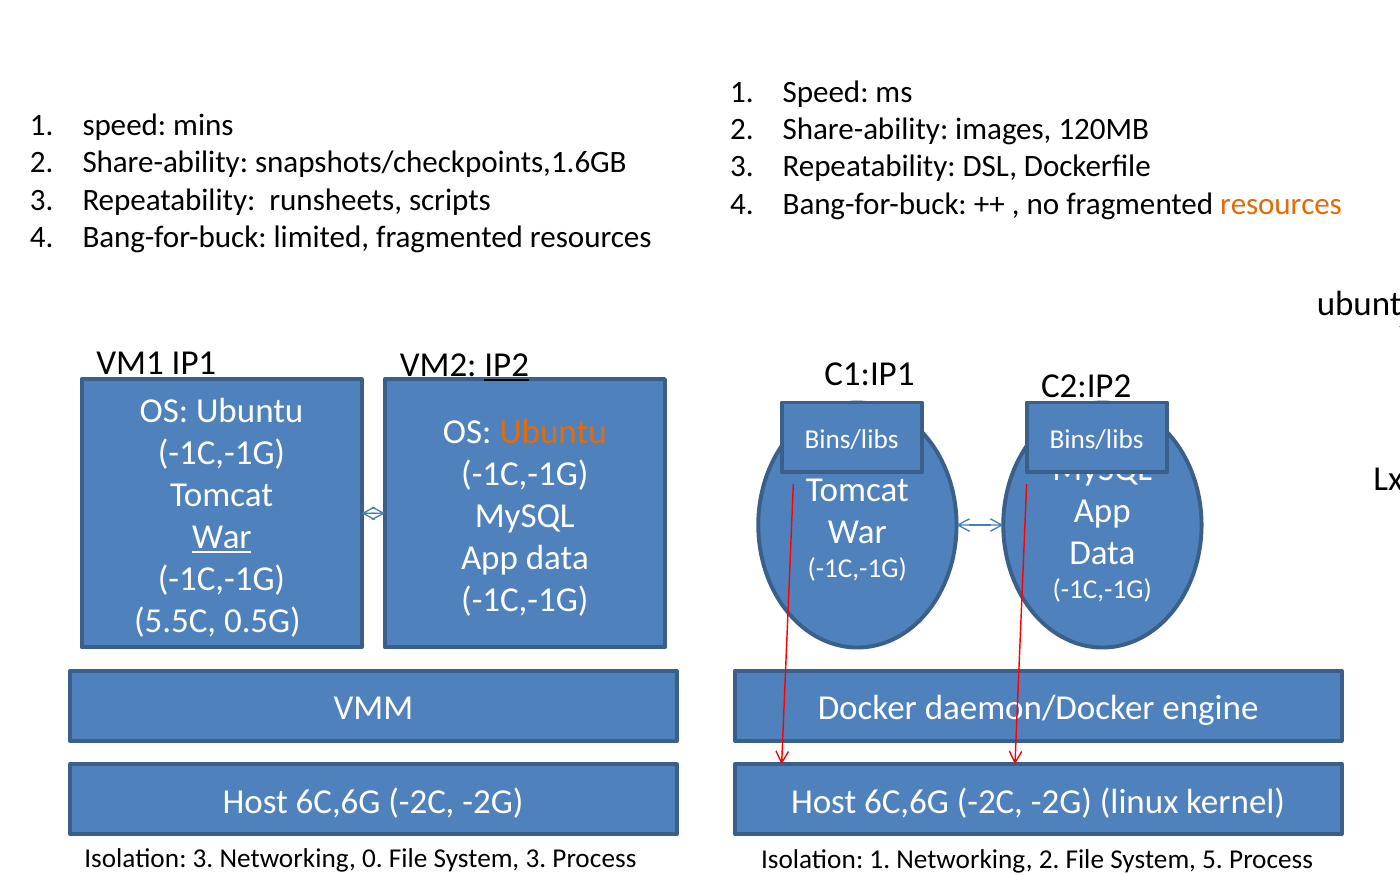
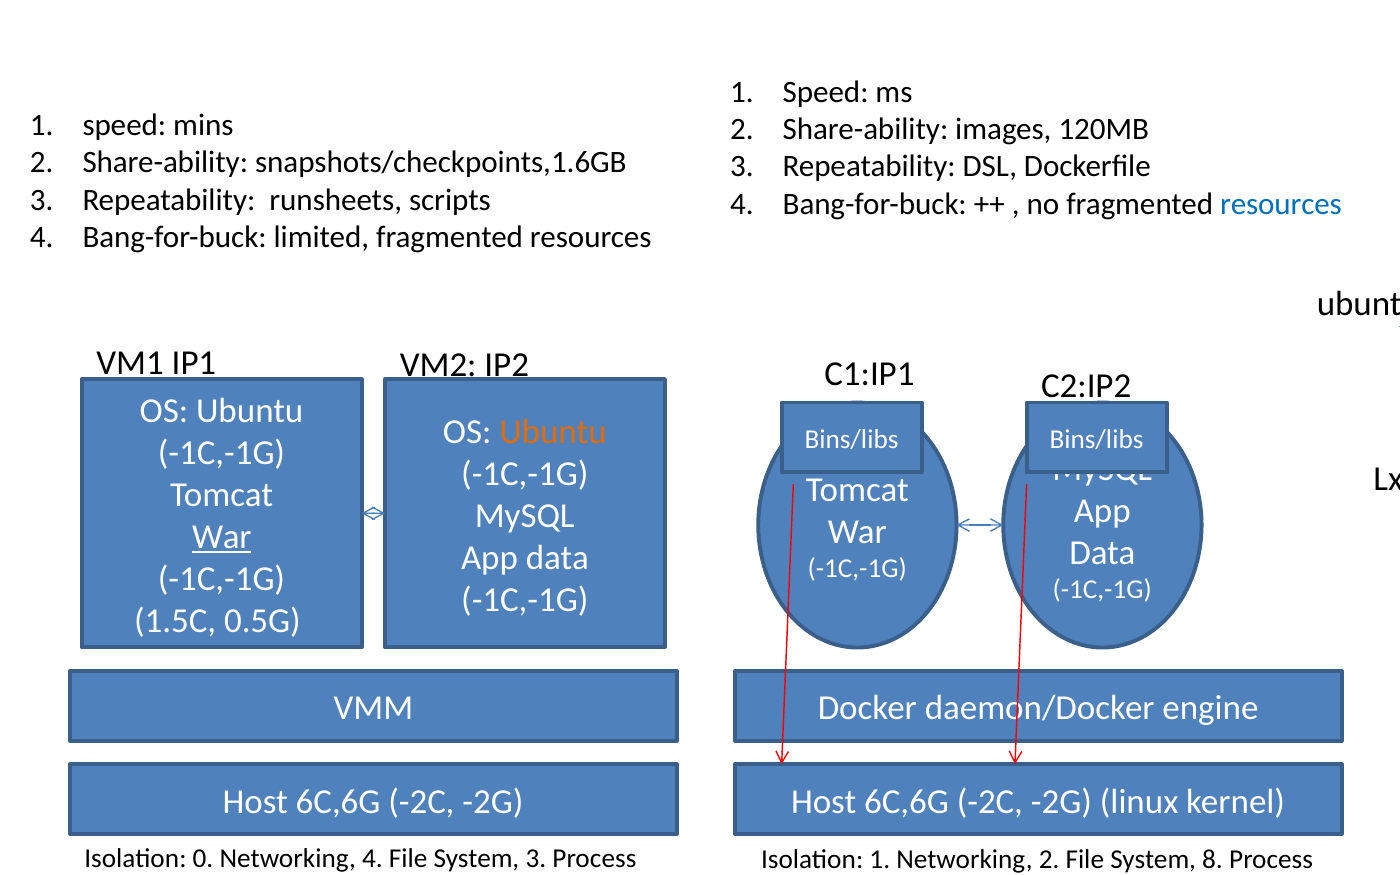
resources colour: orange -> blue (1281, 204)
IP2 underline: present -> none (507, 365)
5.5C: 5.5C -> 1.5C (175, 621)
Isolation 3: 3 -> 0 (203, 859)
Networking 0: 0 -> 4 (372, 859)
5: 5 -> 8 (1213, 859)
